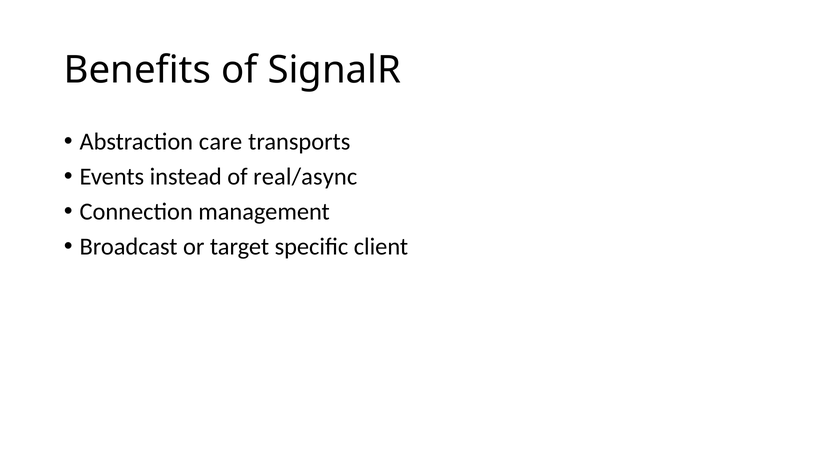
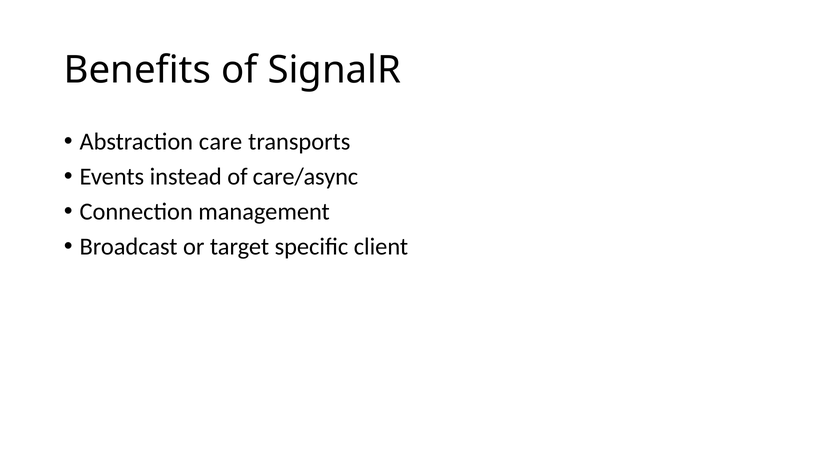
real/async: real/async -> care/async (305, 177)
